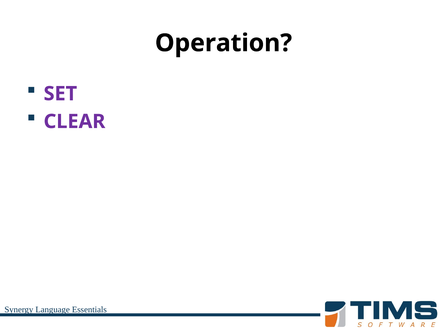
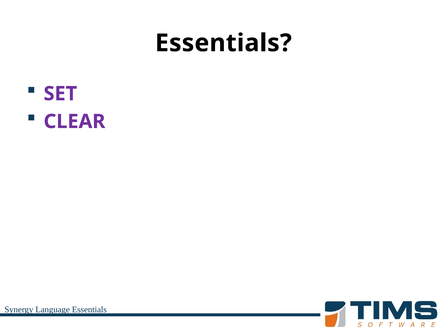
Operation: Operation -> Essentials (223, 43)
